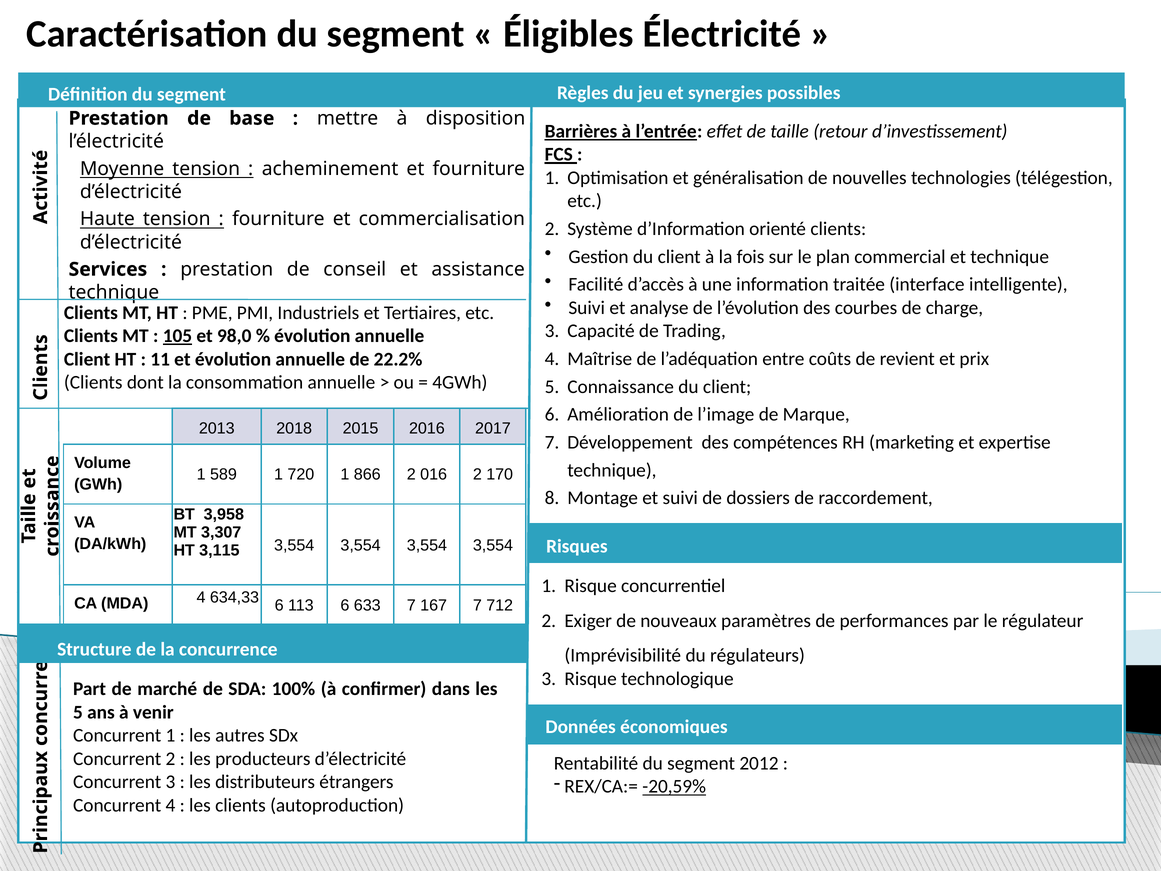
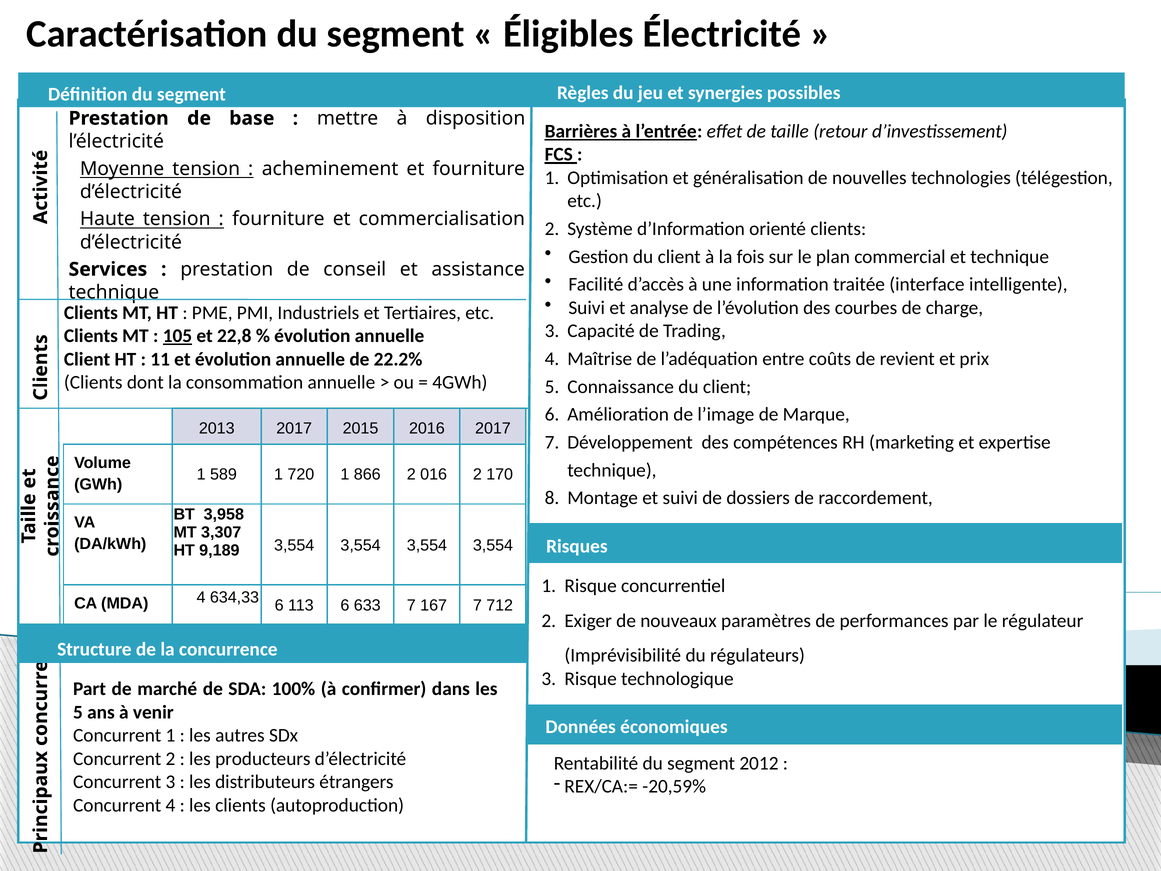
98,0: 98,0 -> 22,8 (234, 336)
2013 2018: 2018 -> 2017 (294, 428)
3,115: 3,115 -> 9,189 (219, 550)
-20,59% underline: present -> none (674, 786)
